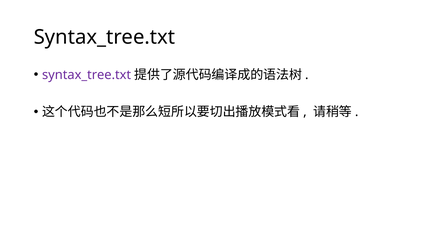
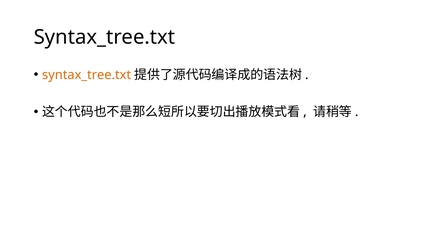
syntax_tree.txt colour: purple -> orange (87, 75)
